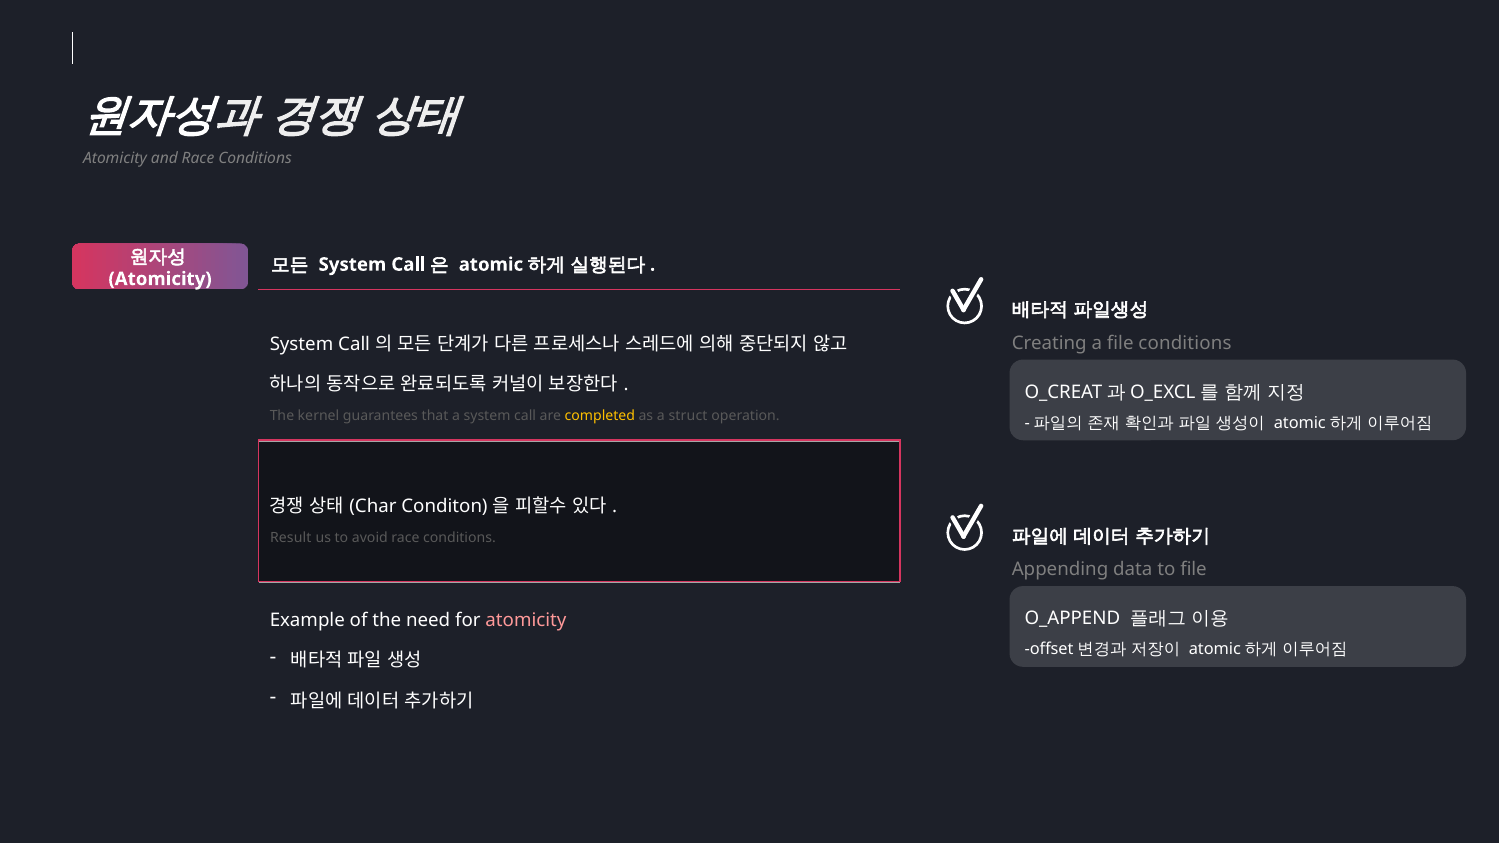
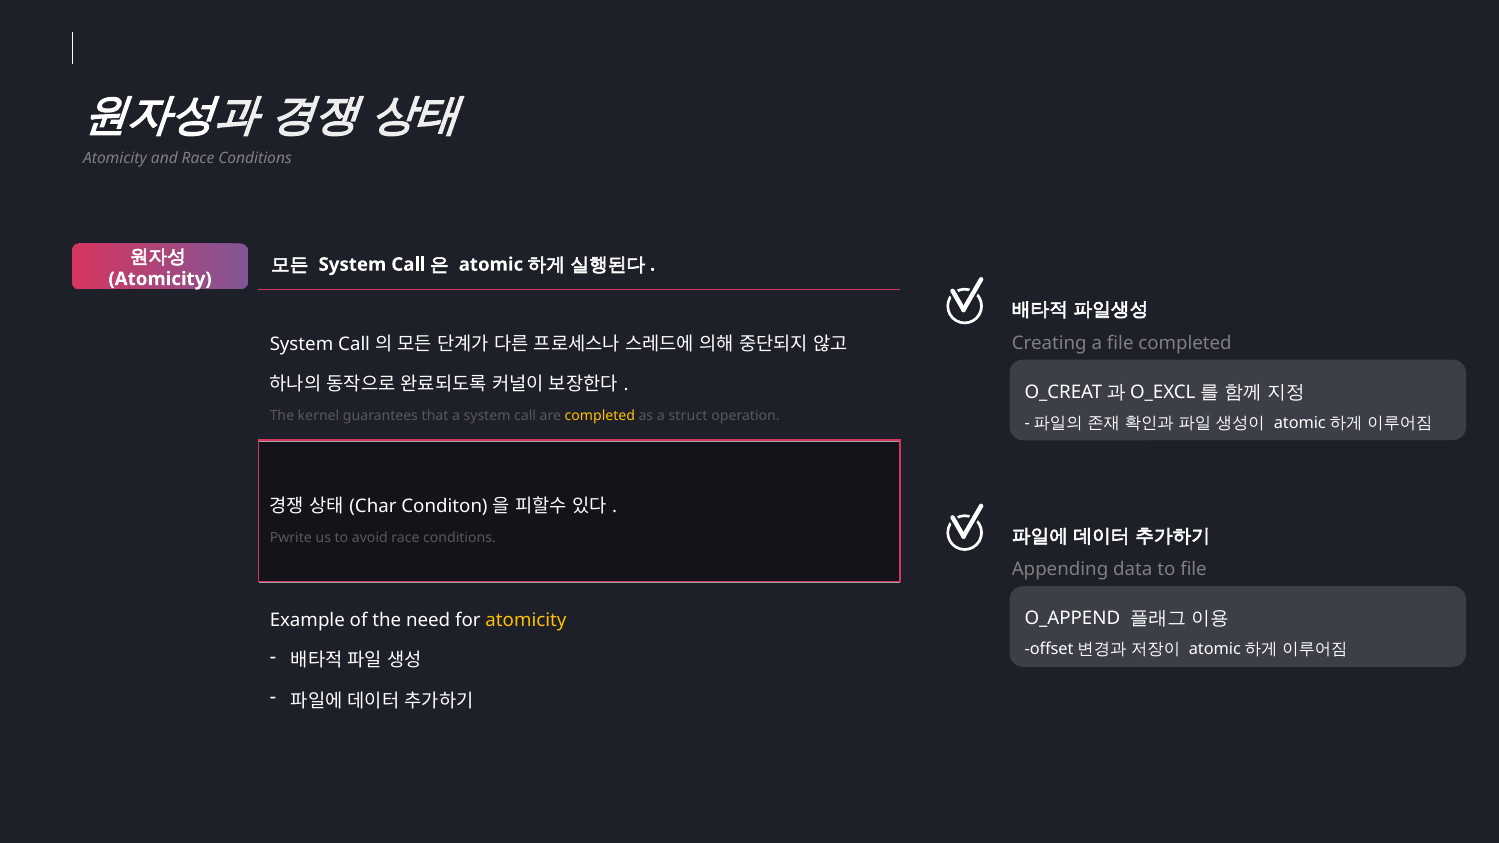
file conditions: conditions -> completed (1185, 343)
Result: Result -> Pwrite (291, 538)
atomicity colour: pink -> yellow (526, 620)
